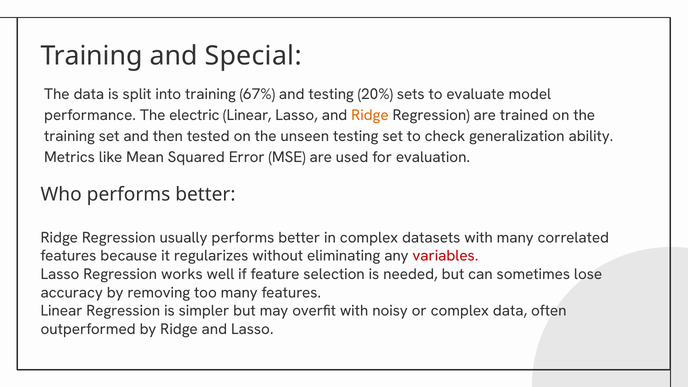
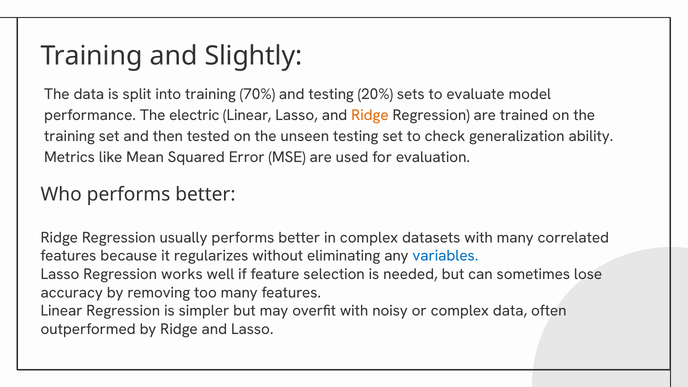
Special: Special -> Slightly (253, 56)
67%: 67% -> 70% (257, 94)
variables colour: red -> blue (445, 256)
